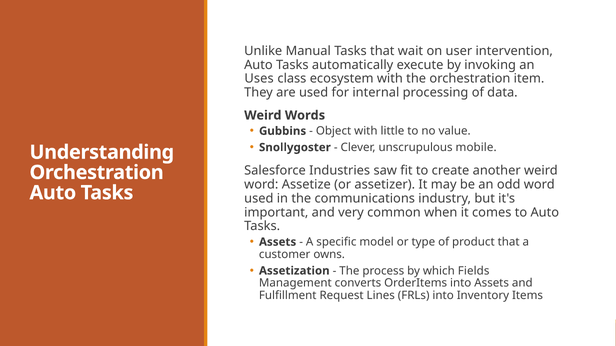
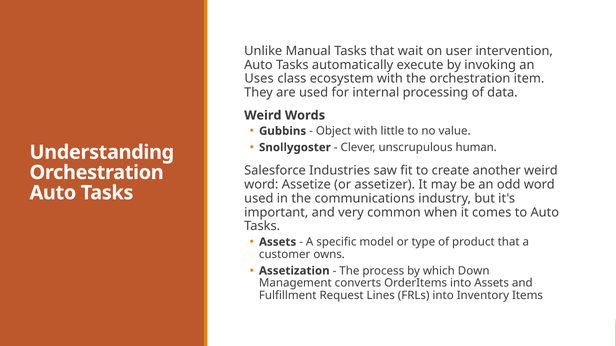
mobile: mobile -> human (476, 148)
Fields: Fields -> Down (474, 271)
